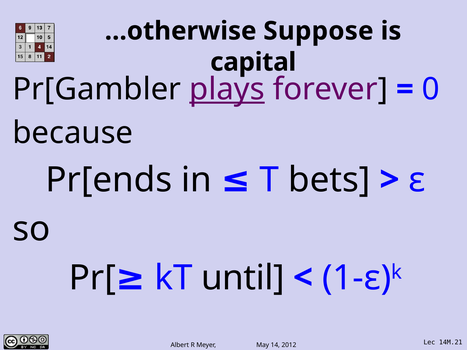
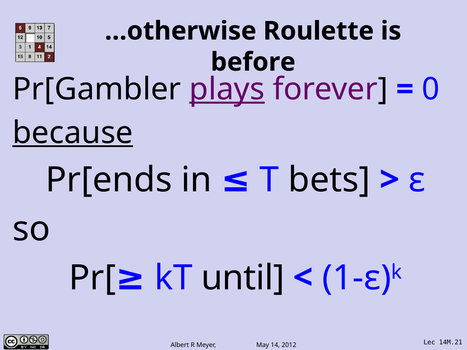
Suppose: Suppose -> Roulette (319, 31)
capital: capital -> before (253, 62)
because underline: none -> present (73, 133)
